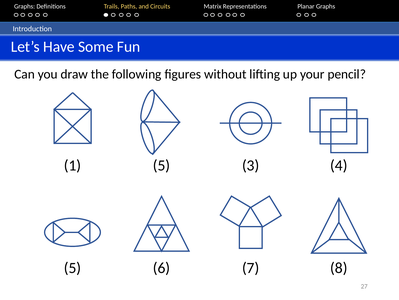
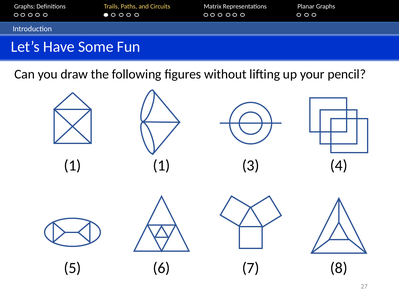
1 5: 5 -> 1 (162, 165)
